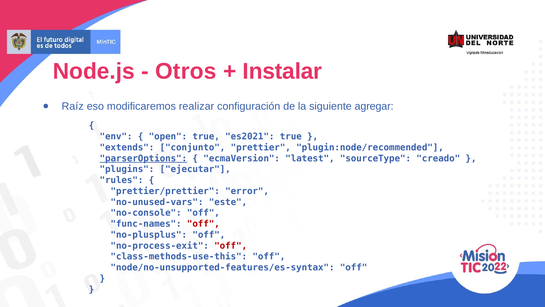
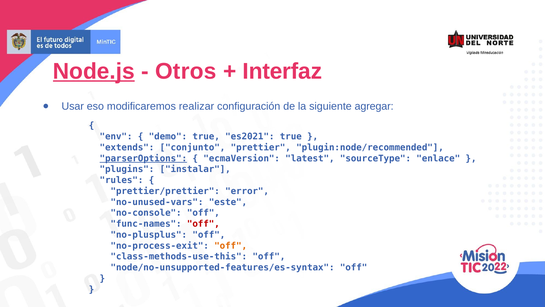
Node.js underline: none -> present (94, 71)
Instalar: Instalar -> Interfaz (282, 71)
Raíz: Raíz -> Usar (73, 106)
open: open -> demo (168, 136)
creado: creado -> enlace (438, 158)
ejecutar: ejecutar -> instalar (195, 169)
off colour: red -> orange (231, 245)
